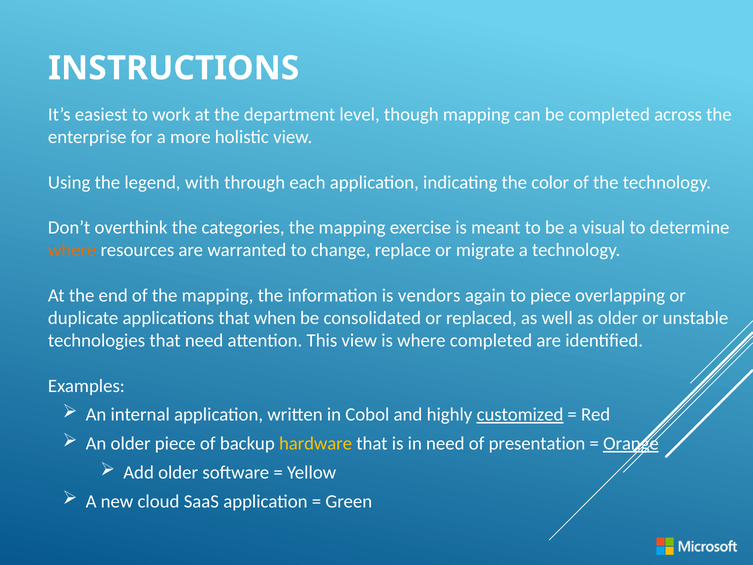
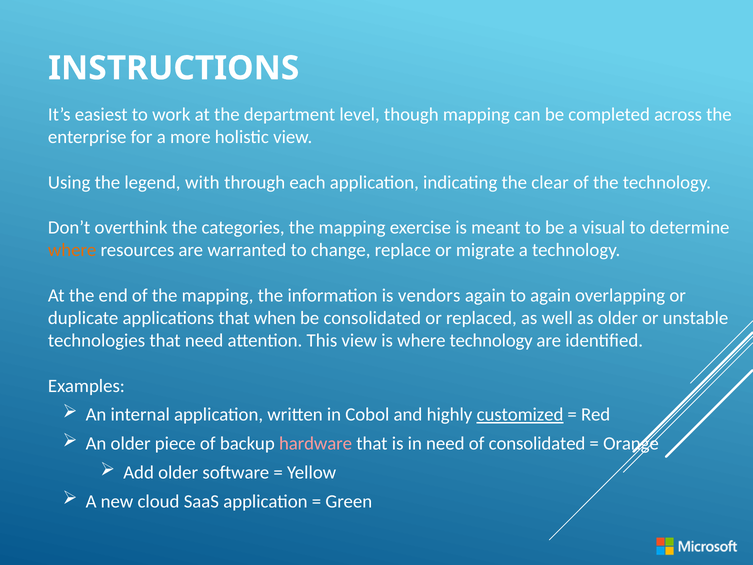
color: color -> clear (550, 182)
to piece: piece -> again (551, 295)
where completed: completed -> technology (491, 340)
hardware colour: yellow -> pink (316, 443)
of presentation: presentation -> consolidated (537, 443)
Orange underline: present -> none (631, 443)
